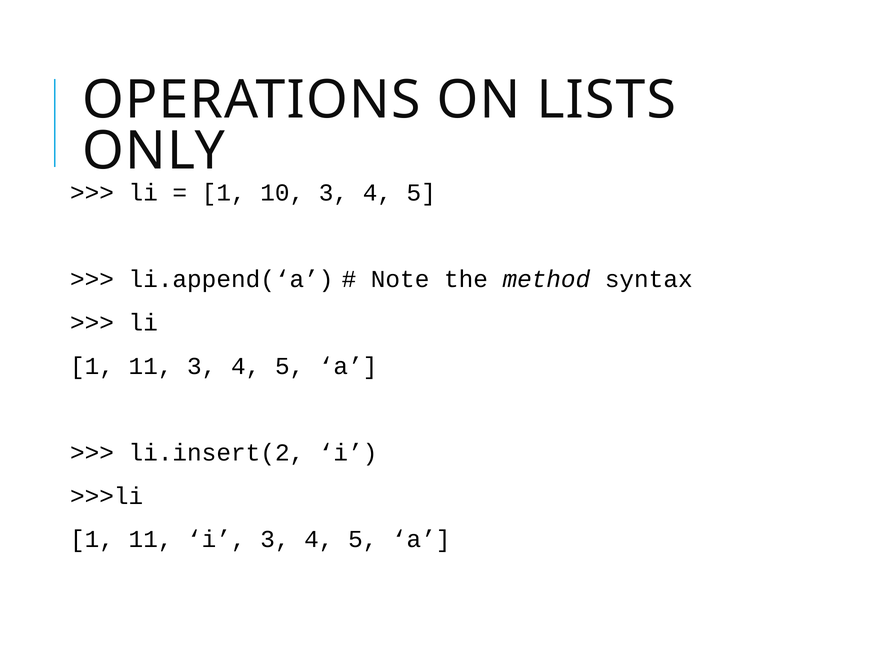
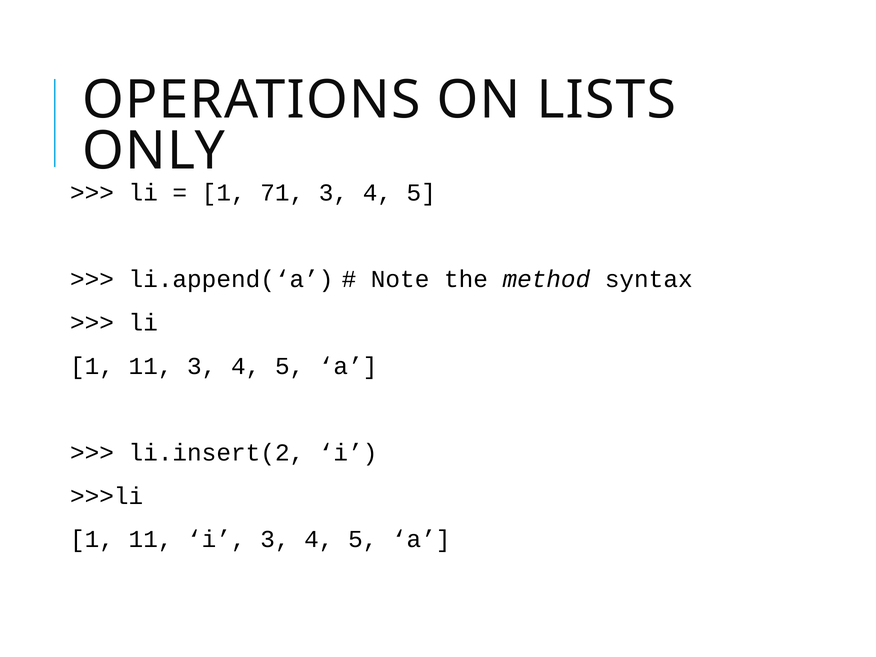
10: 10 -> 71 (282, 193)
